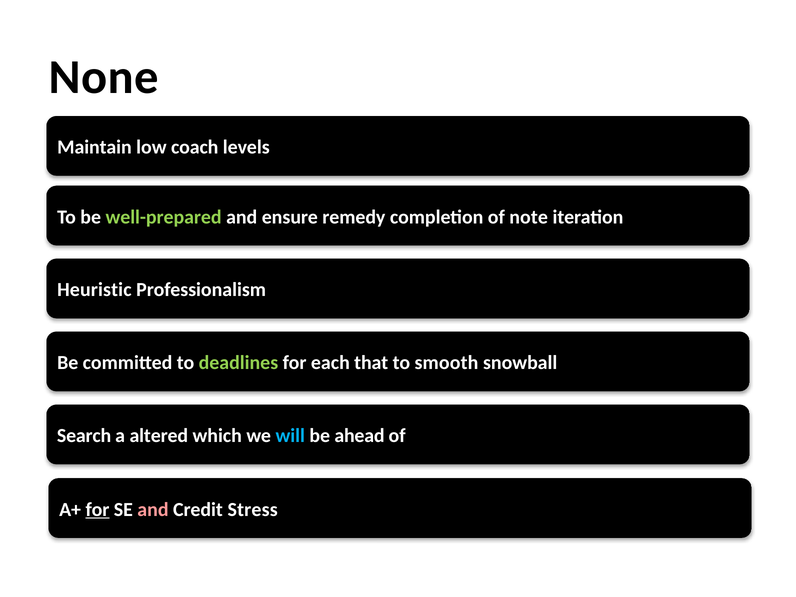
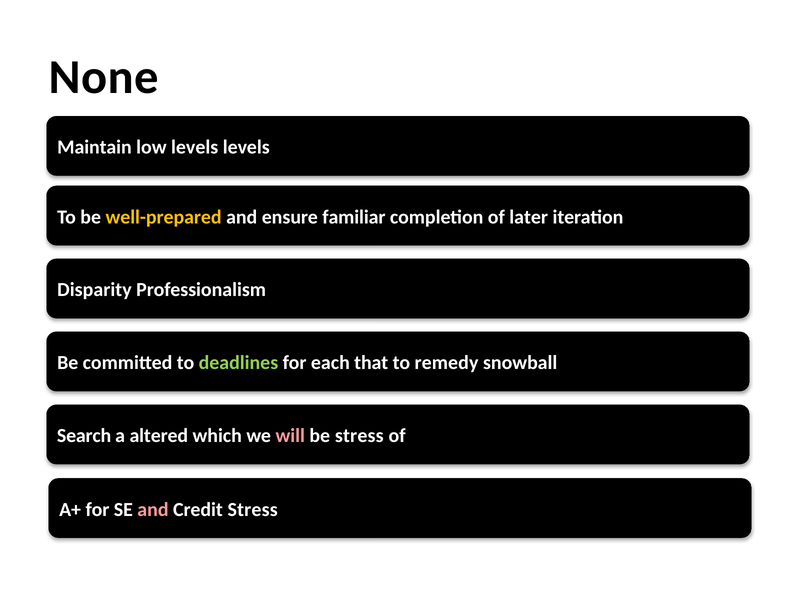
low coach: coach -> levels (195, 147)
well-prepared colour: light green -> yellow (164, 217)
remedy: remedy -> familiar (354, 217)
note: note -> later (529, 217)
Heuristic: Heuristic -> Disparity (94, 290)
smooth: smooth -> remedy (446, 363)
will colour: light blue -> pink (290, 436)
be ahead: ahead -> stress (359, 436)
for underline: present -> none (97, 509)
